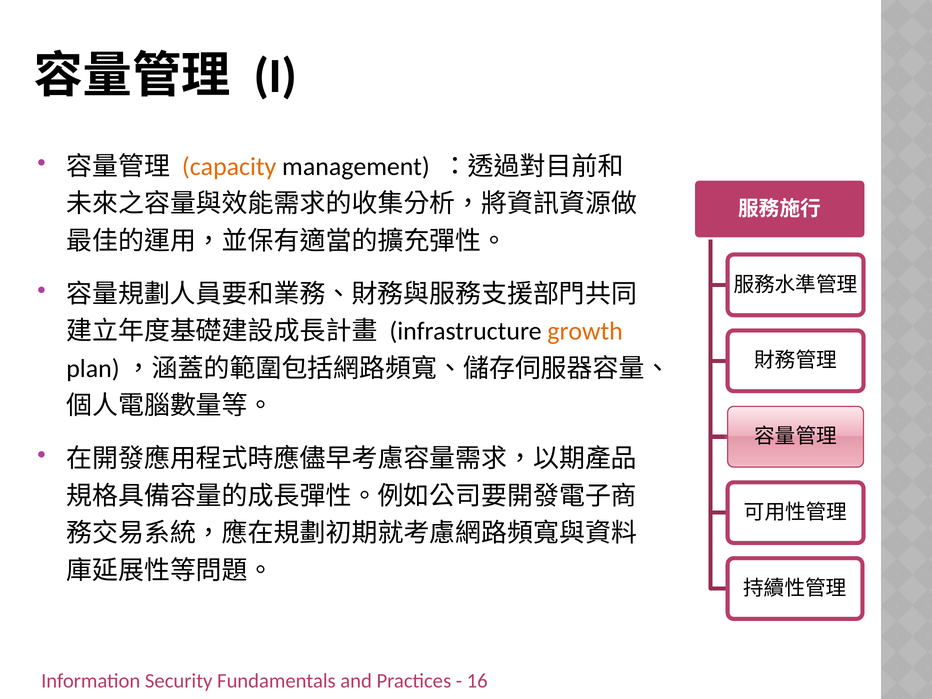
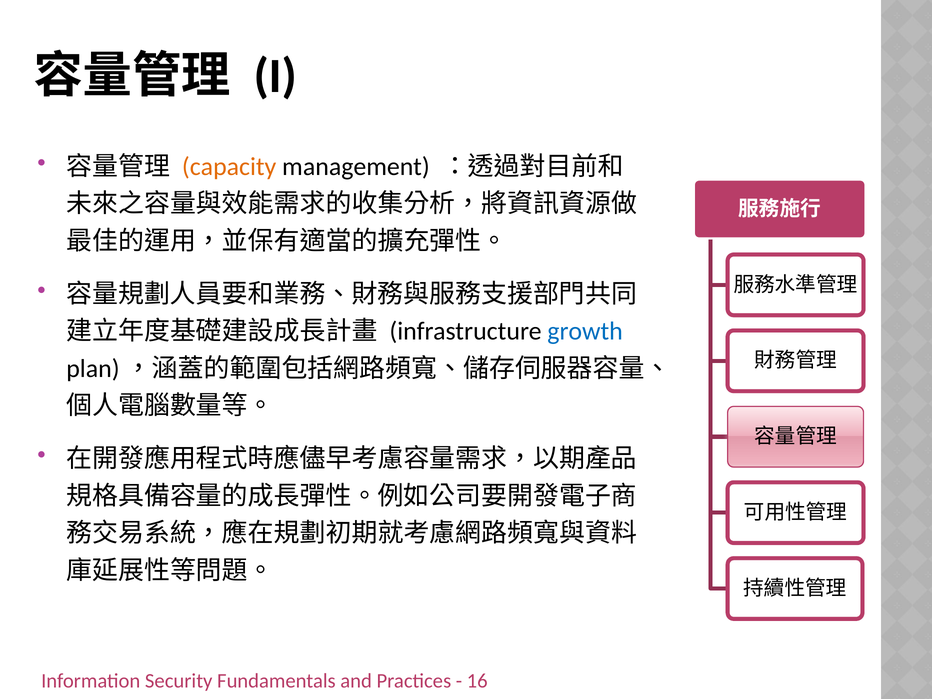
growth colour: orange -> blue (585, 331)
